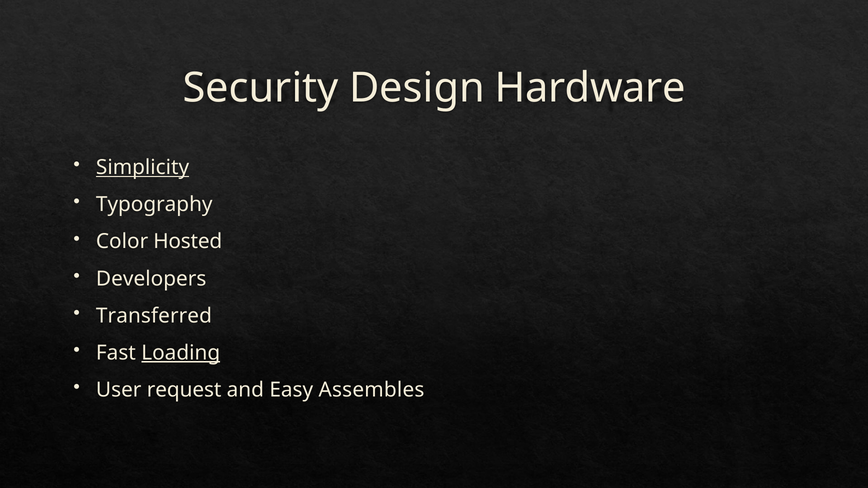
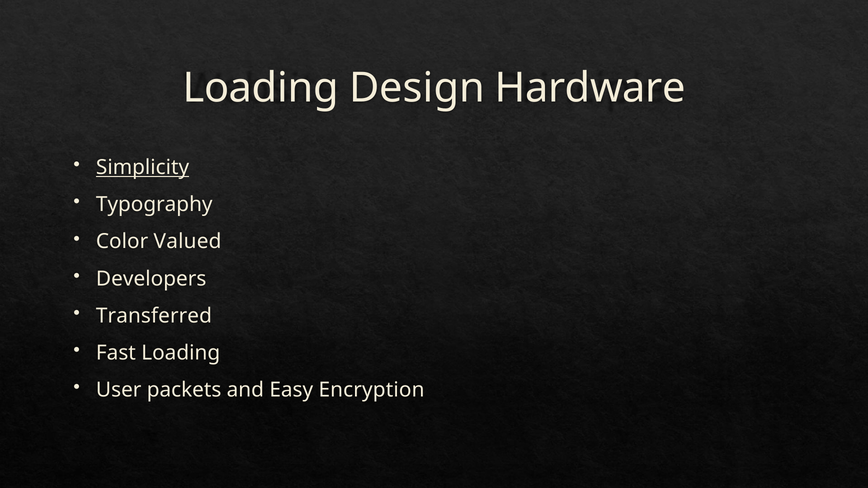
Security: Security -> Loading (261, 88)
Hosted: Hosted -> Valued (188, 242)
Loading underline: present -> none (181, 353)
request: request -> packets (184, 390)
Assembles: Assembles -> Encryption (372, 390)
